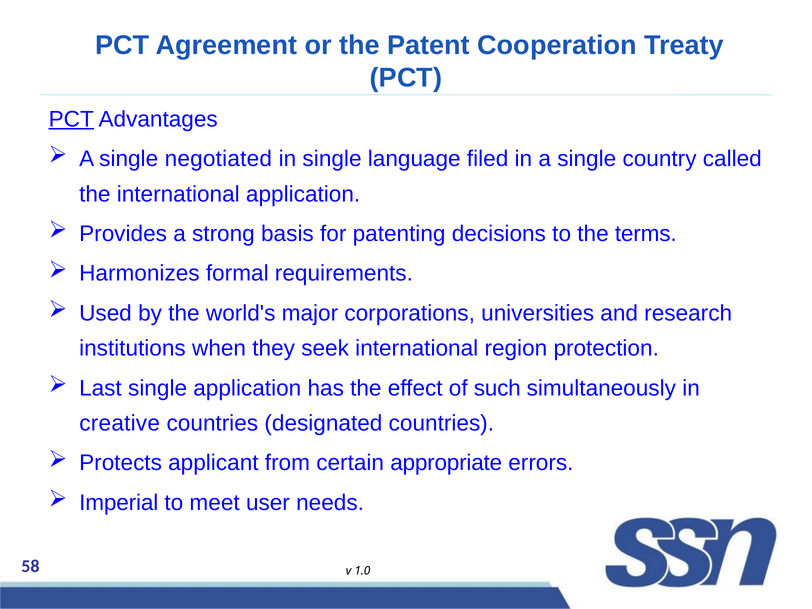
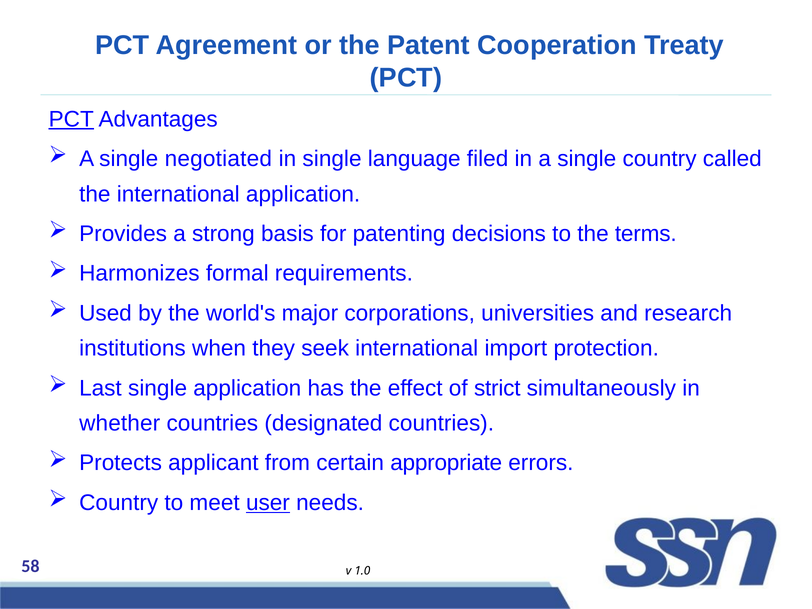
region: region -> import (516, 348)
such: such -> strict (497, 388)
creative: creative -> whether (120, 423)
Imperial: Imperial -> Country (119, 503)
user underline: none -> present (268, 503)
